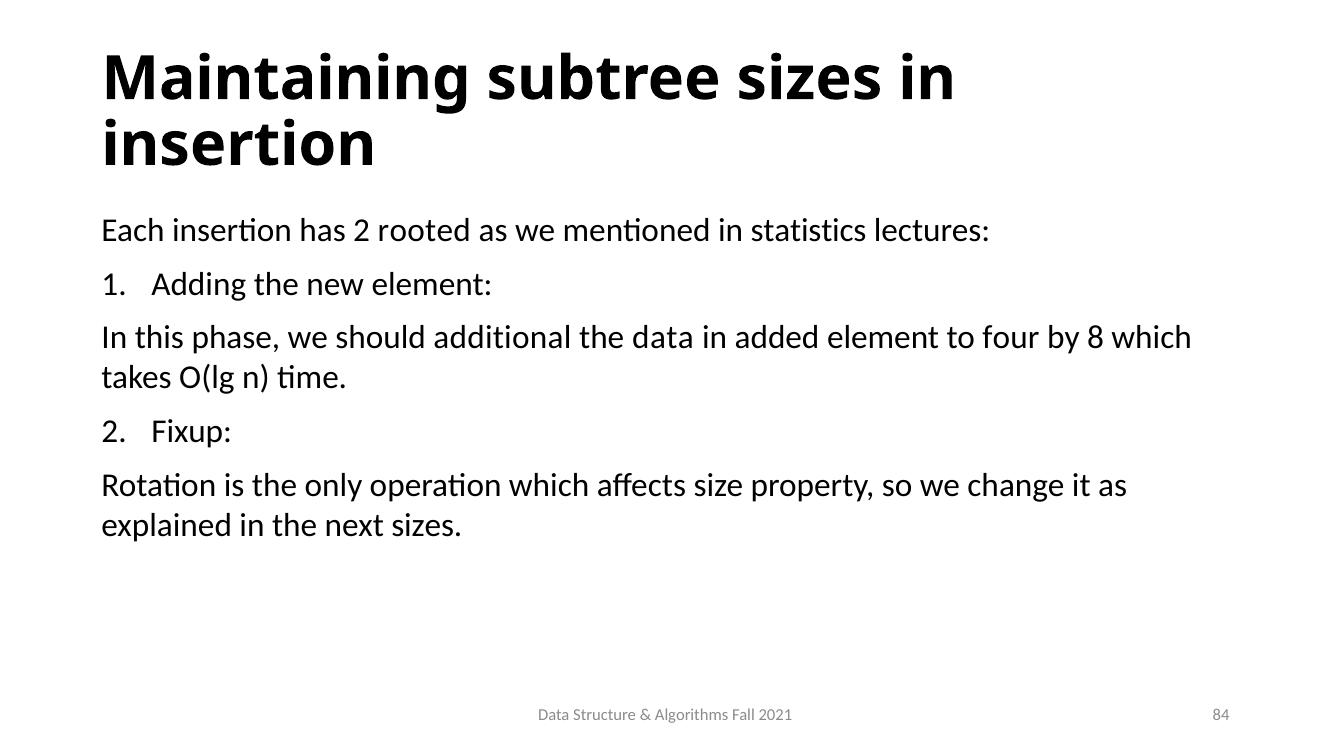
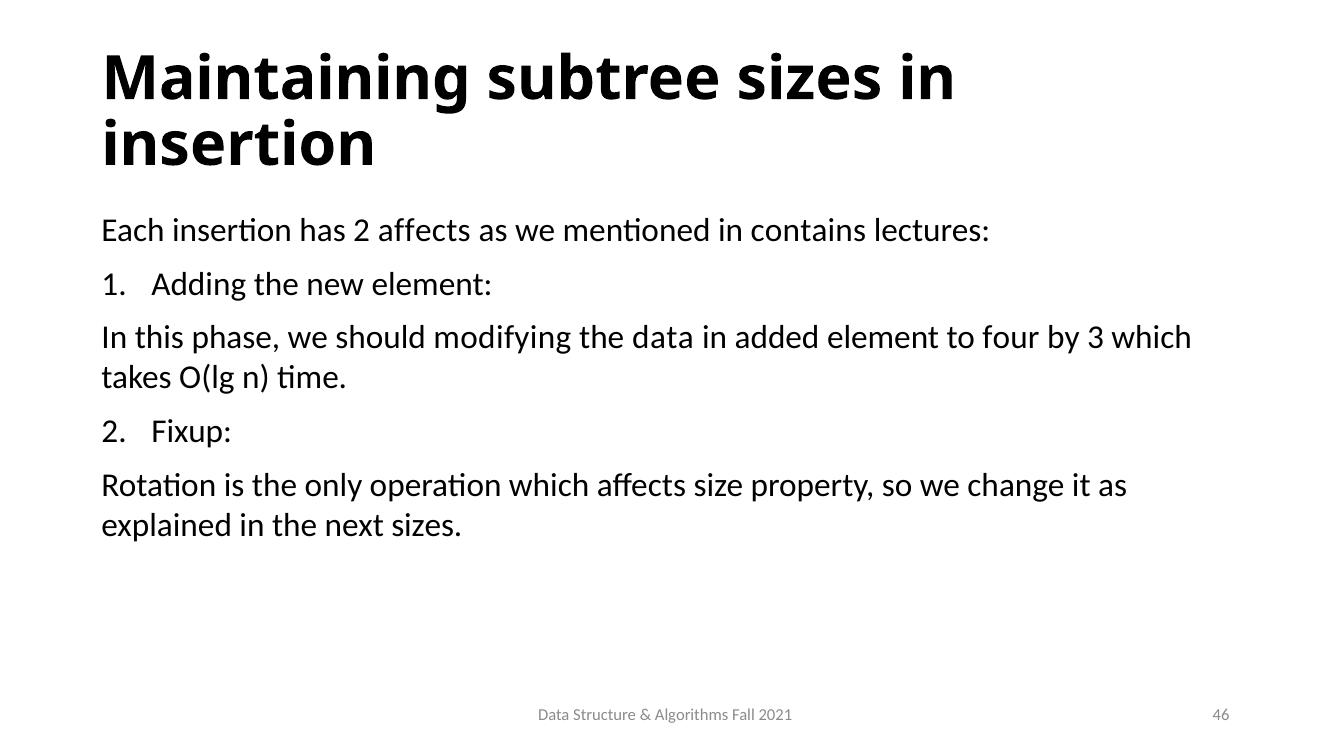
2 rooted: rooted -> affects (424, 230)
statistics: statistics -> contains (808, 230)
additional: additional -> modifying (502, 338)
8: 8 -> 3 (1095, 338)
84: 84 -> 46 (1221, 715)
